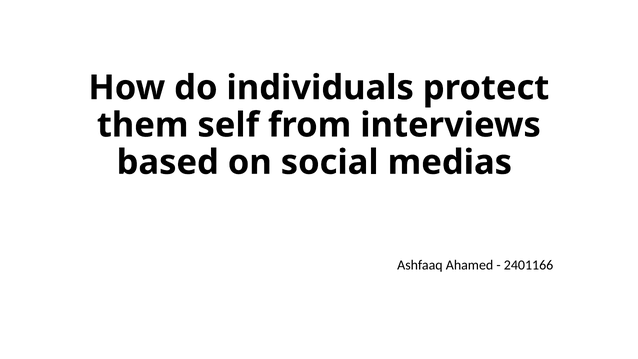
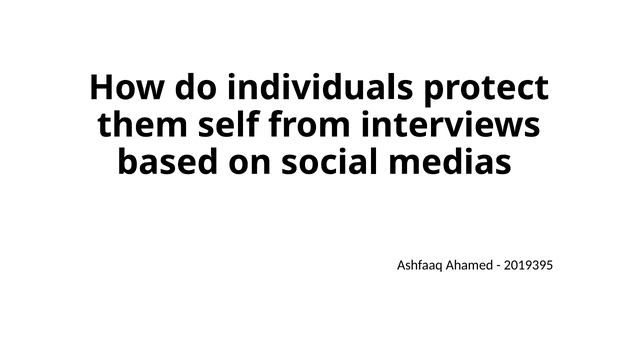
2401166: 2401166 -> 2019395 (529, 265)
